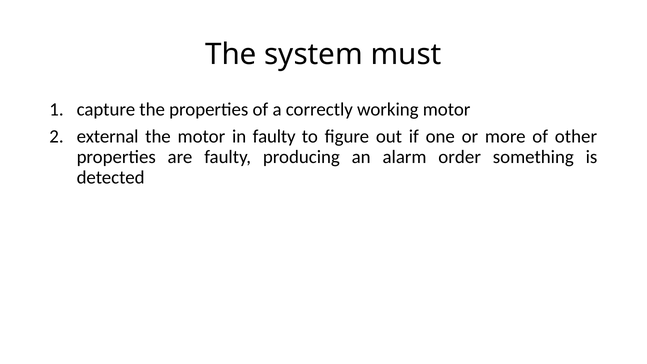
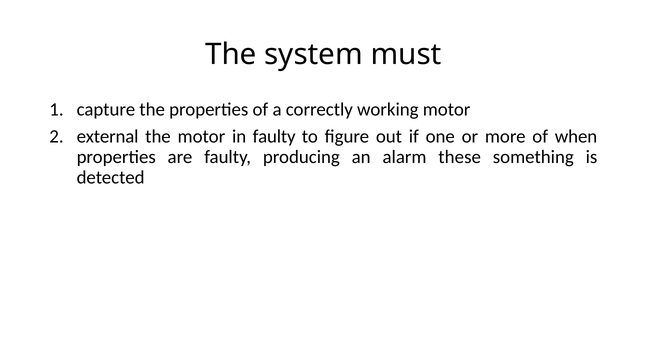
other: other -> when (576, 137)
order: order -> these (460, 157)
